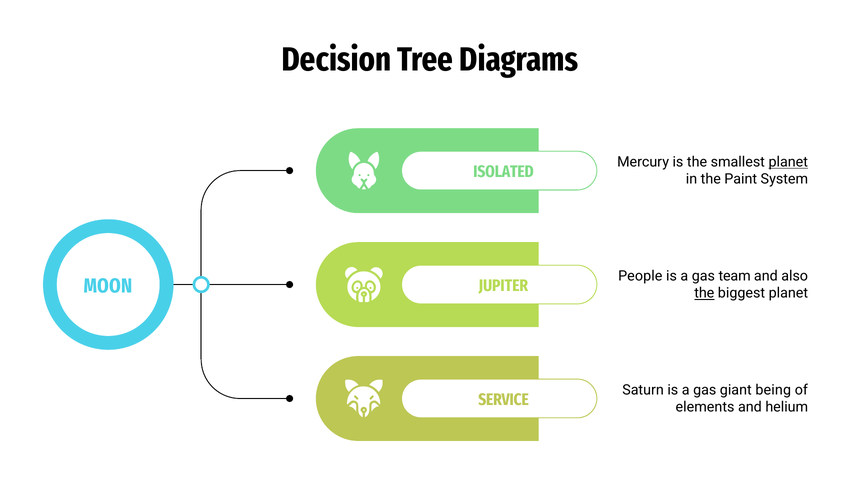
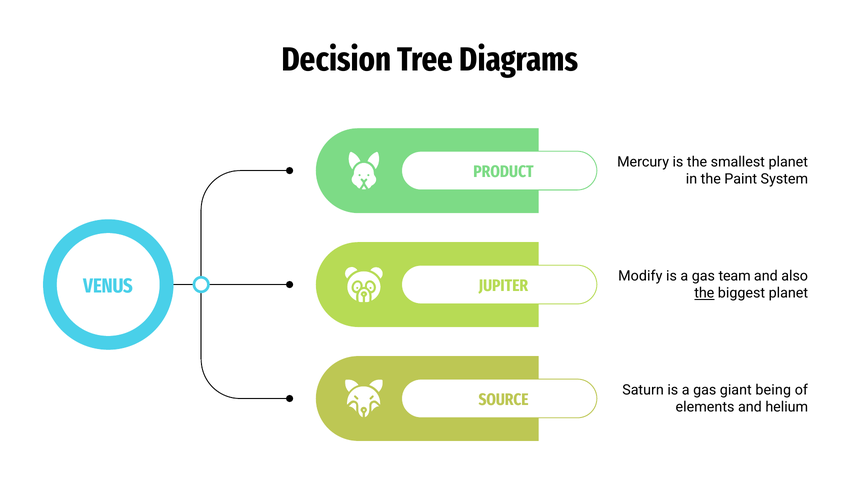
planet underline: present -> none (788, 162)
ISOLATED: ISOLATED -> PRODUCT (503, 172)
People: People -> Modify (640, 276)
MOON: MOON -> VENUS (108, 286)
SERVICE: SERVICE -> SOURCE (503, 399)
